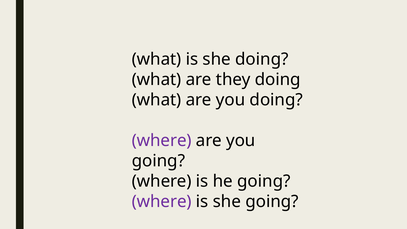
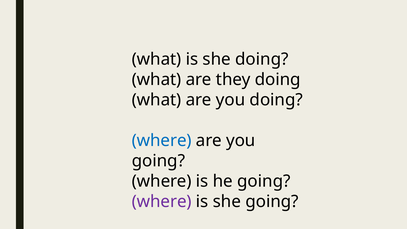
where colour: purple -> blue (162, 141)
